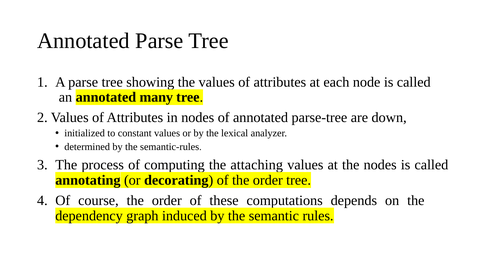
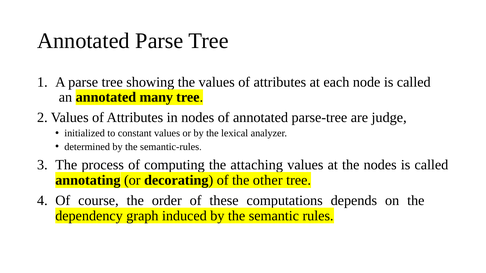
down: down -> judge (389, 118)
of the order: order -> other (268, 180)
